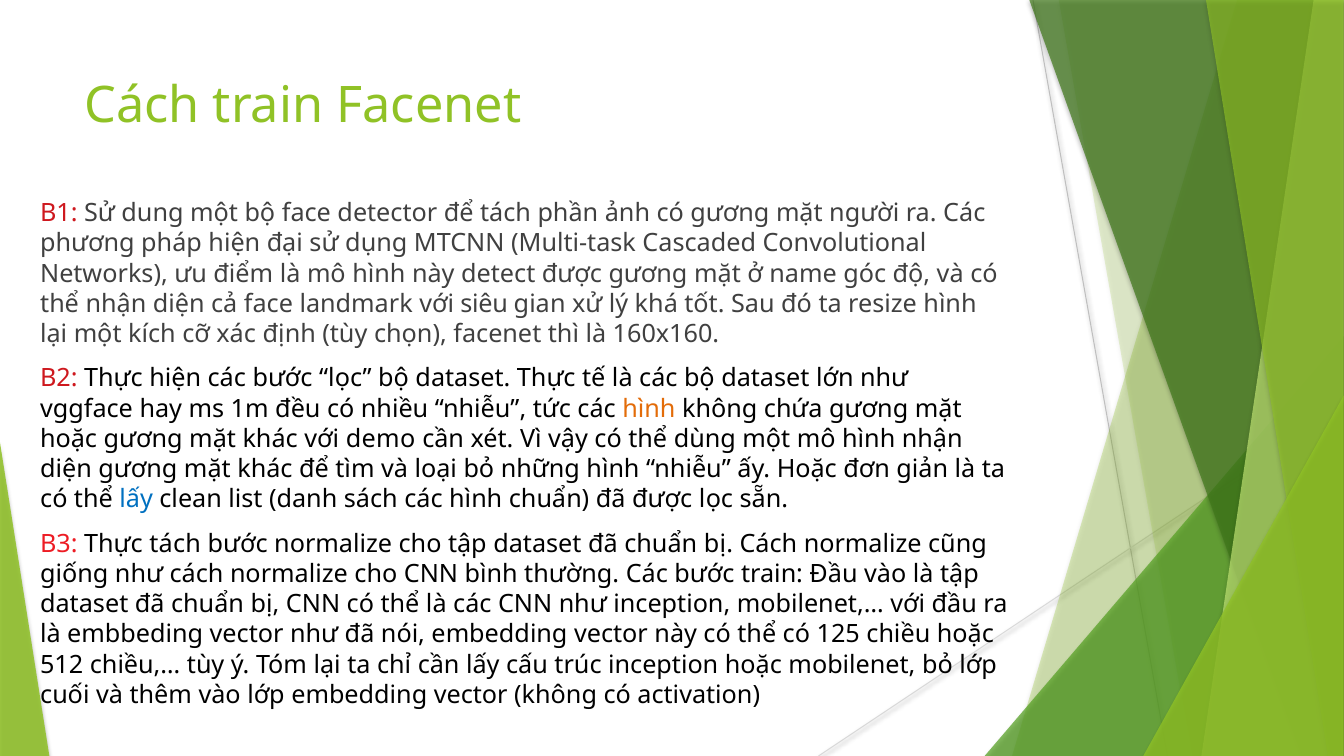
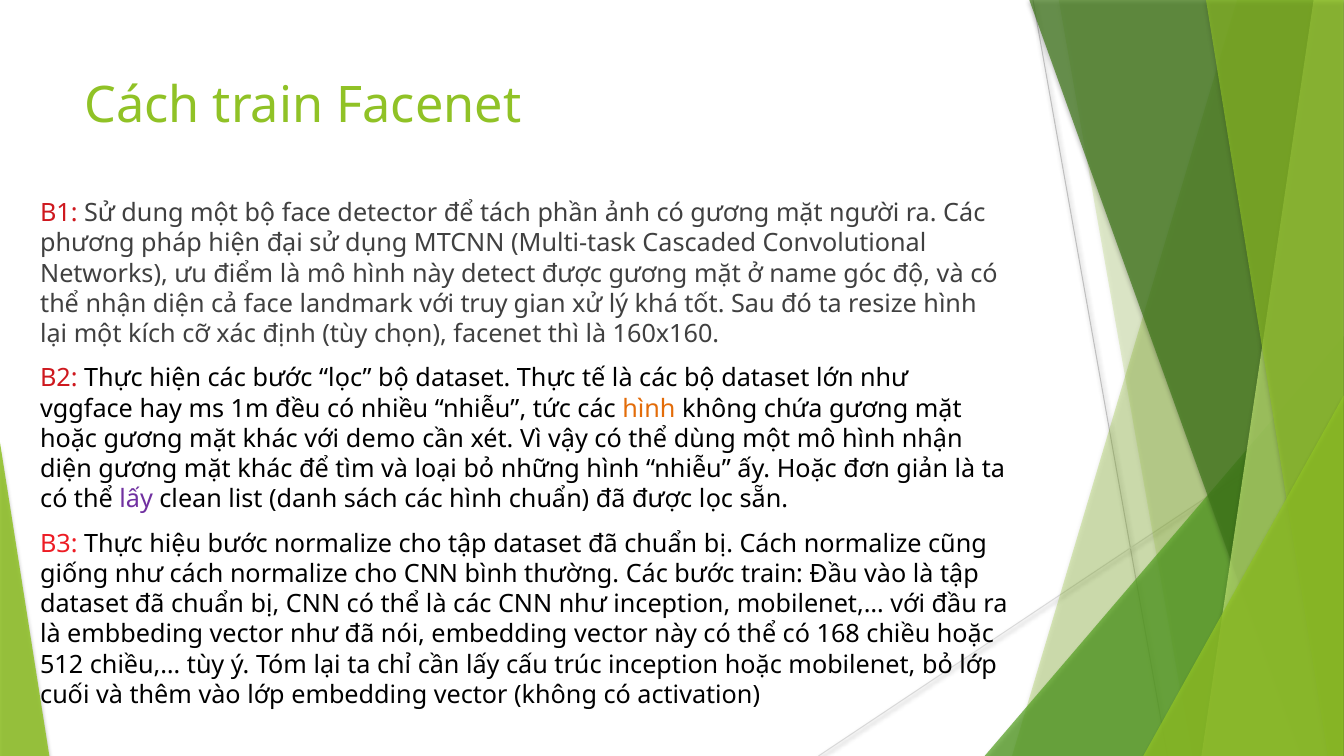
siêu: siêu -> truy (484, 304)
lấy colour: blue -> purple (136, 500)
Thực tách: tách -> hiệu (175, 544)
125: 125 -> 168 (838, 634)
